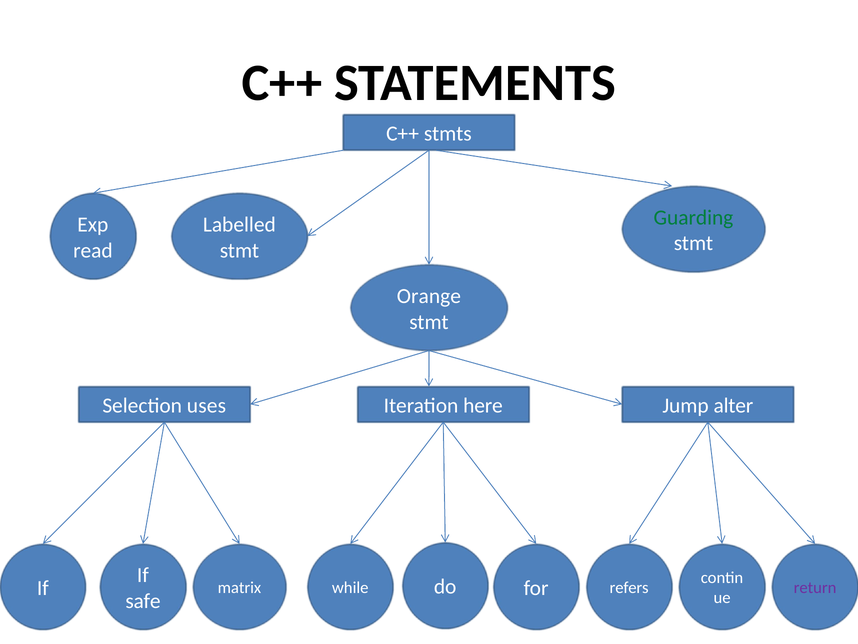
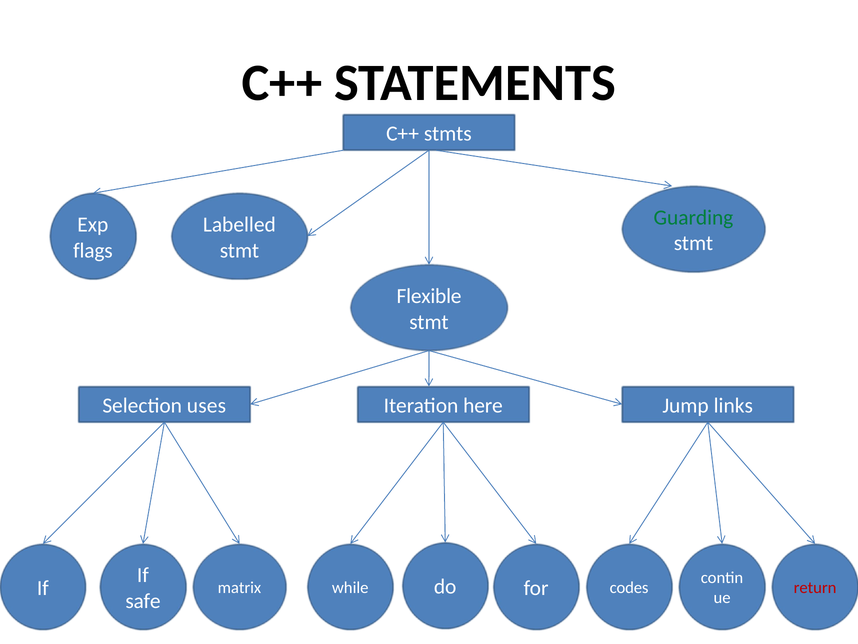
read: read -> flags (93, 250)
Orange: Orange -> Flexible (429, 296)
alter: alter -> links (733, 405)
refers: refers -> codes (629, 587)
return colour: purple -> red (815, 587)
